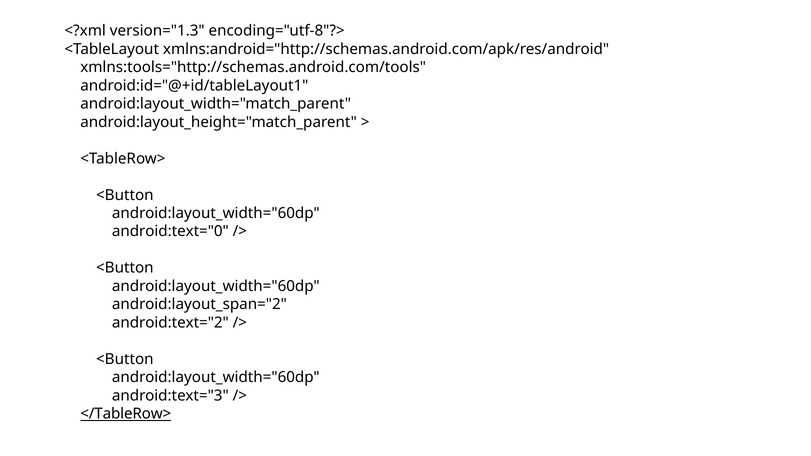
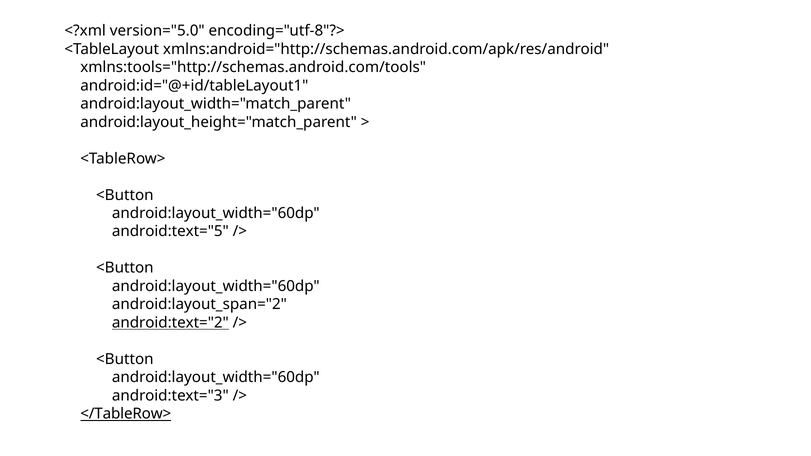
version="1.3: version="1.3 -> version="5.0 (157, 31)
android:text="0: android:text="0 -> android:text="5 (170, 232)
android:text="2 underline: none -> present (170, 323)
